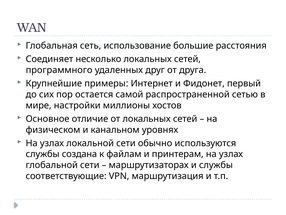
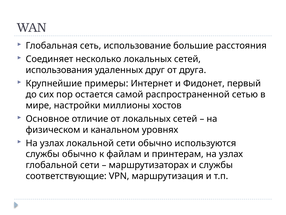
программного: программного -> использования (59, 70)
службы создана: создана -> обычно (79, 154)
